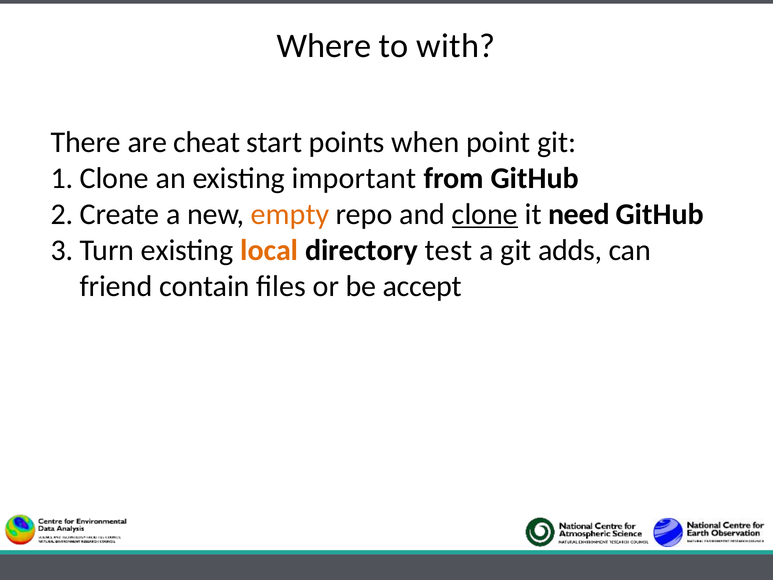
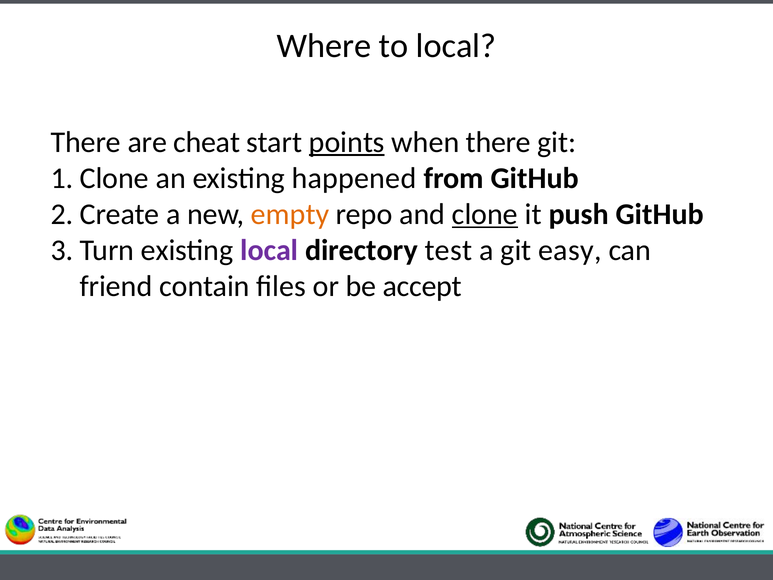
to with: with -> local (456, 46)
points underline: none -> present (347, 142)
when point: point -> there (498, 142)
important: important -> happened (354, 178)
need: need -> push (579, 214)
local colour: orange -> purple (269, 250)
adds: adds -> easy (570, 250)
